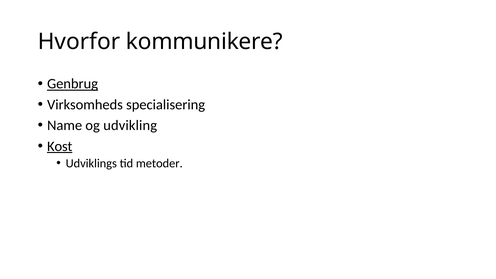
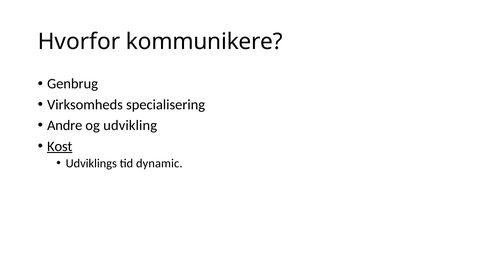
Genbrug underline: present -> none (73, 84)
Name: Name -> Andre (65, 125)
metoder: metoder -> dynamic (159, 163)
